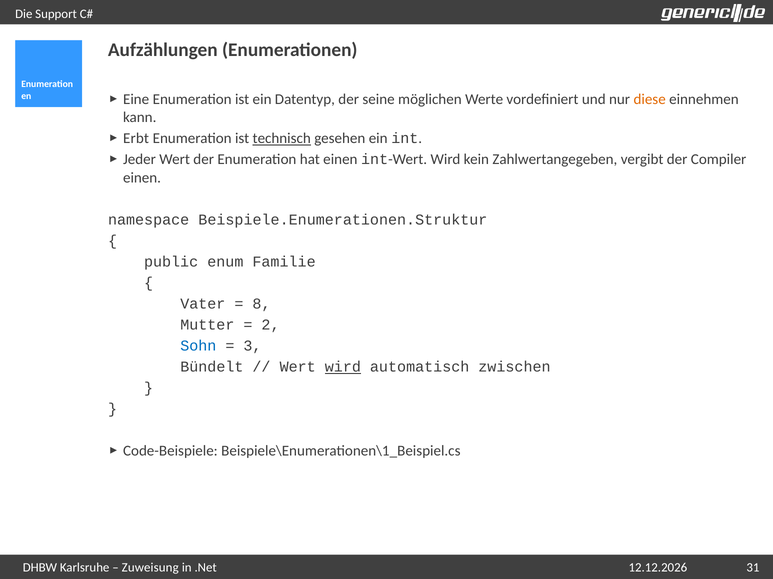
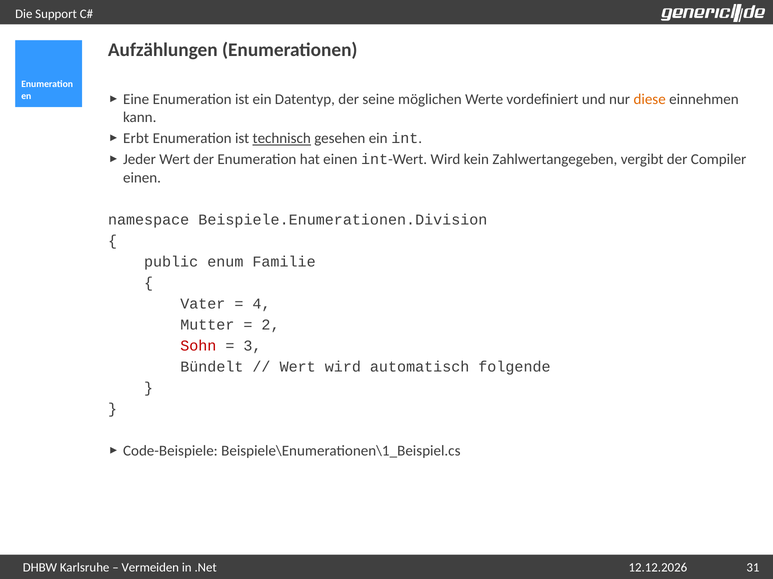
Beispiele.Enumerationen.Struktur: Beispiele.Enumerationen.Struktur -> Beispiele.Enumerationen.Division (343, 220)
8: 8 -> 4 (262, 304)
Sohn colour: blue -> red (198, 346)
wird underline: present -> none (343, 367)
zwischen: zwischen -> folgende (514, 367)
Zuweisung: Zuweisung -> Vermeiden (150, 568)
